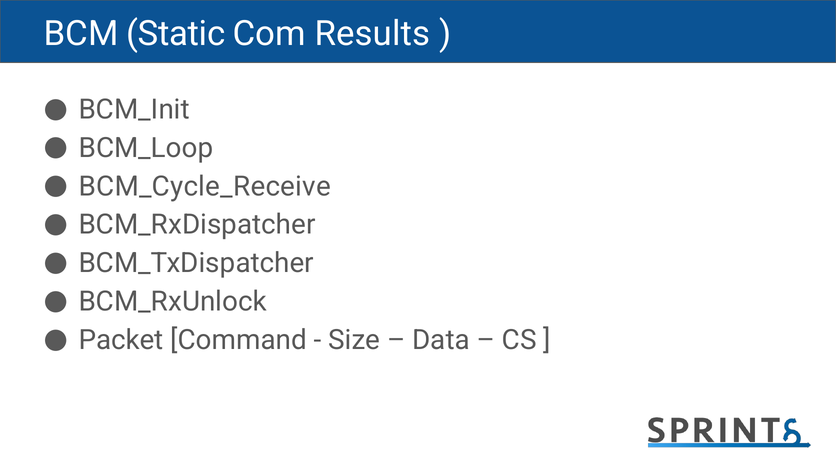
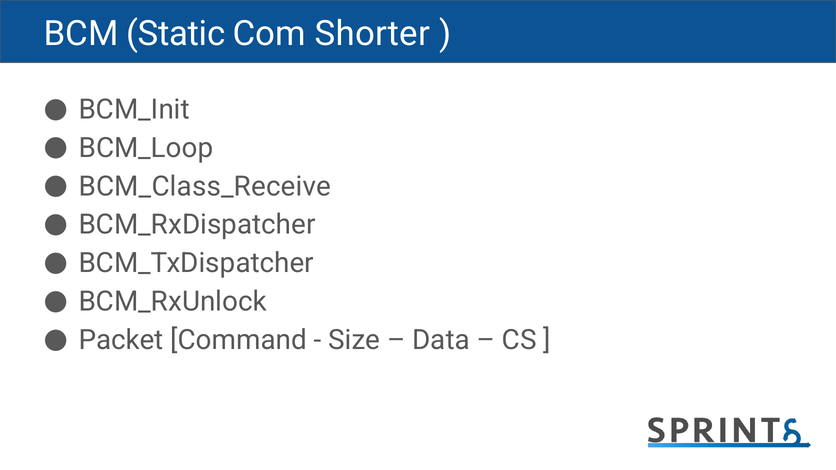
Results: Results -> Shorter (372, 34)
BCM_Cycle_Receive: BCM_Cycle_Receive -> BCM_Class_Receive (205, 186)
